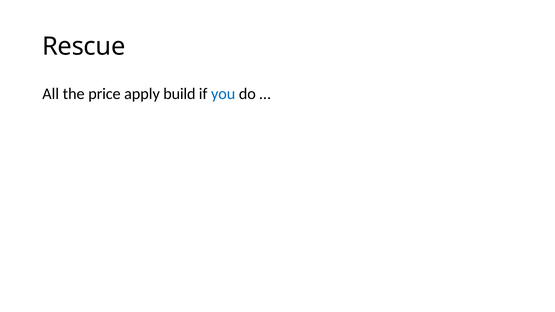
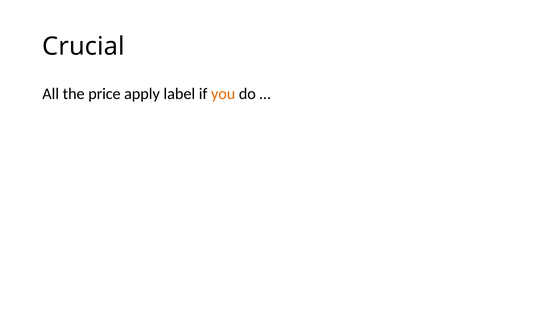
Rescue: Rescue -> Crucial (84, 47)
build: build -> label (179, 94)
you colour: blue -> orange (223, 94)
